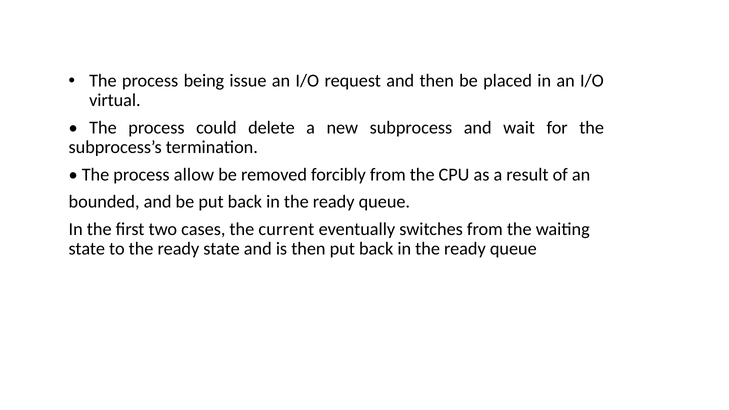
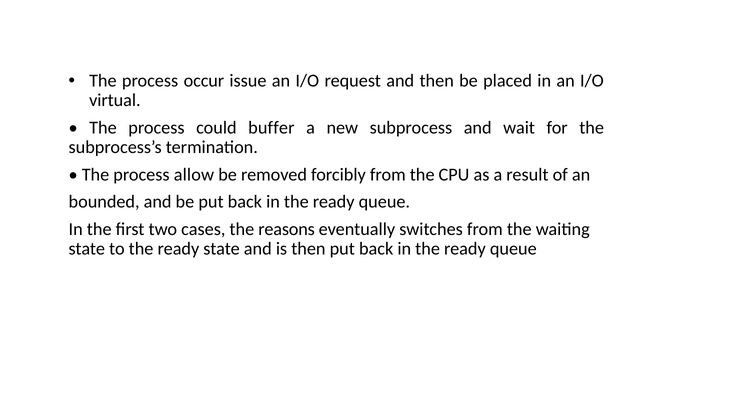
being: being -> occur (204, 81)
delete: delete -> buffer (271, 128)
current: current -> reasons (287, 229)
